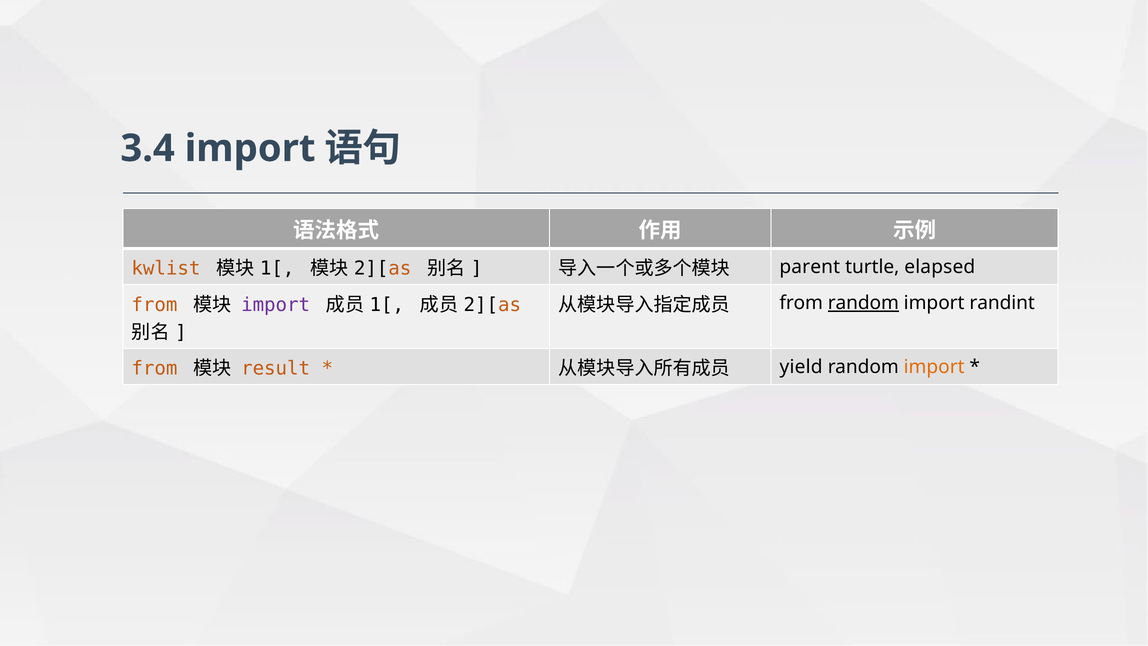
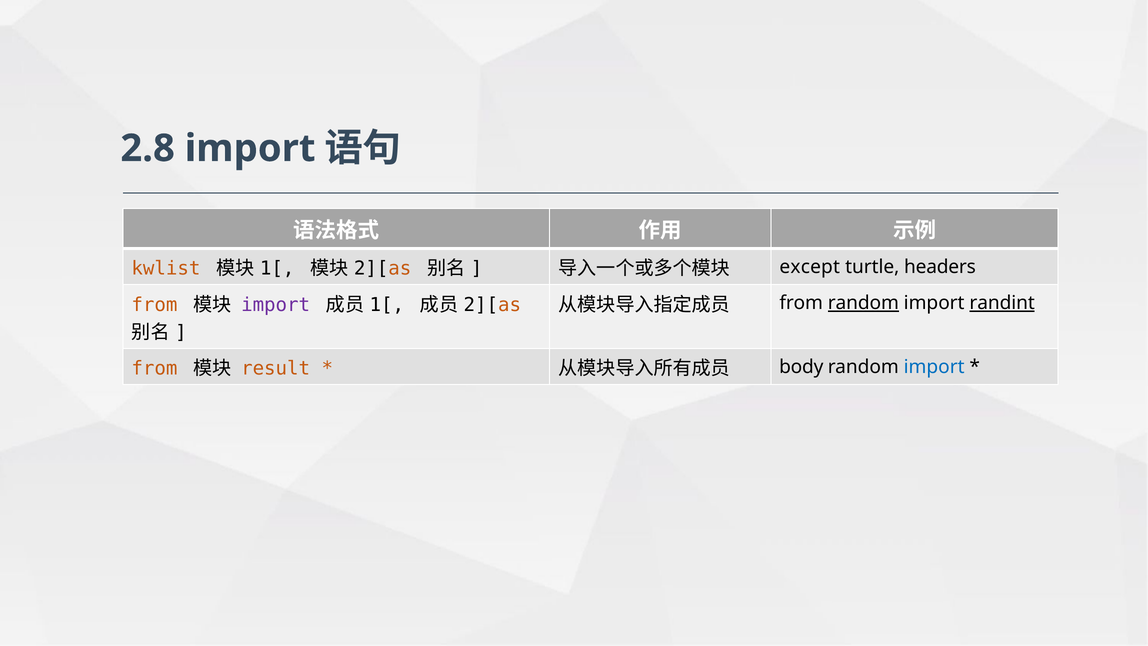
3.4: 3.4 -> 2.8 (148, 148)
parent: parent -> except (810, 267)
elapsed: elapsed -> headers (940, 267)
randint underline: none -> present (1002, 303)
yield: yield -> body (801, 367)
import colour: orange -> blue (934, 367)
